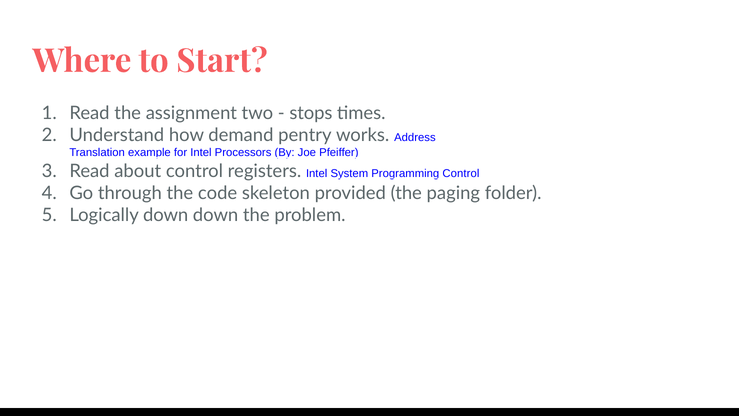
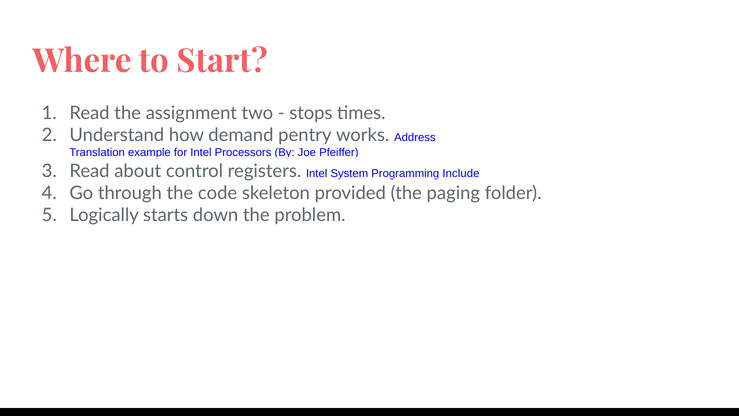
Programming Control: Control -> Include (461, 173)
Logically down: down -> starts (166, 215)
